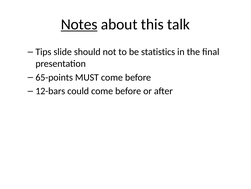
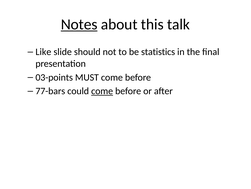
Tips: Tips -> Like (43, 52)
65-points: 65-points -> 03-points (54, 77)
12-bars: 12-bars -> 77-bars (50, 91)
come underline: none -> present (102, 91)
